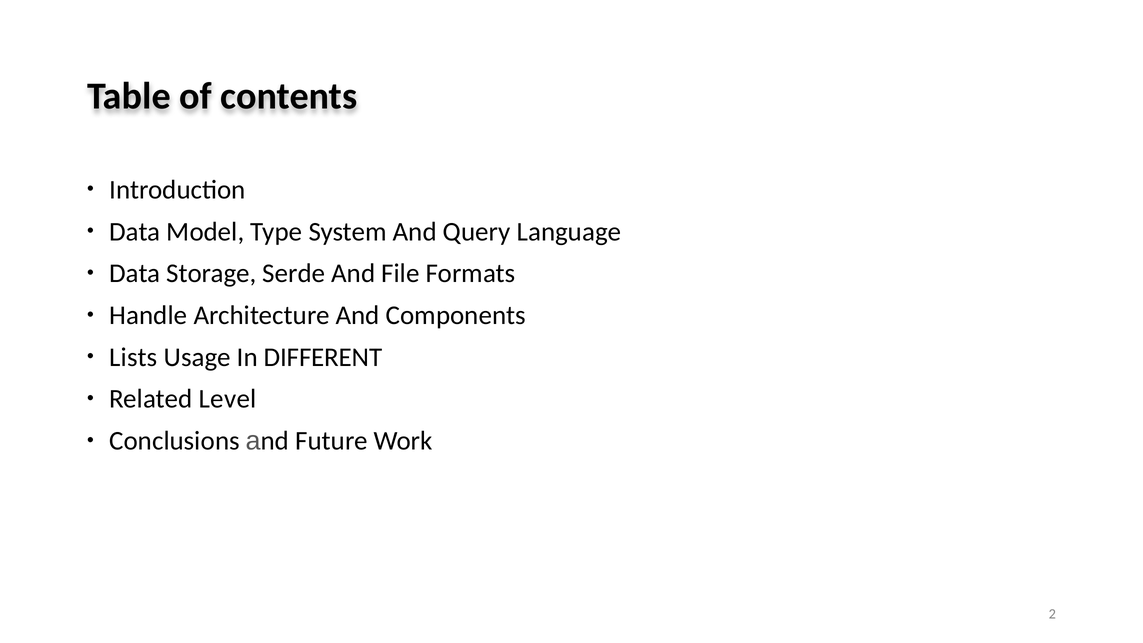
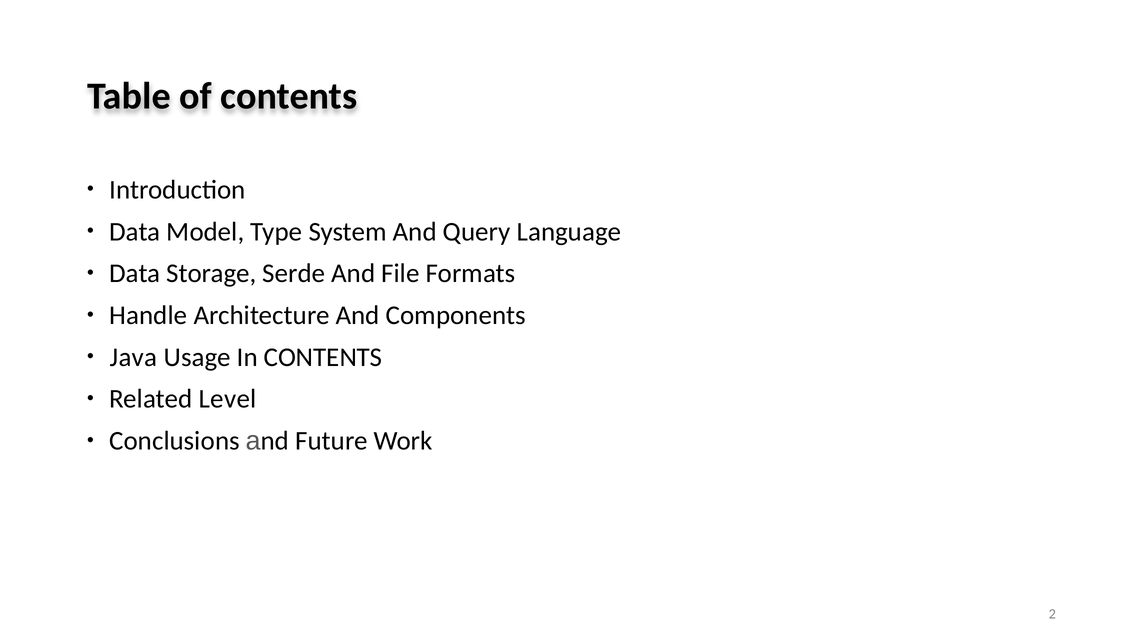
Lists: Lists -> Java (133, 357)
In DIFFERENT: DIFFERENT -> CONTENTS (323, 357)
